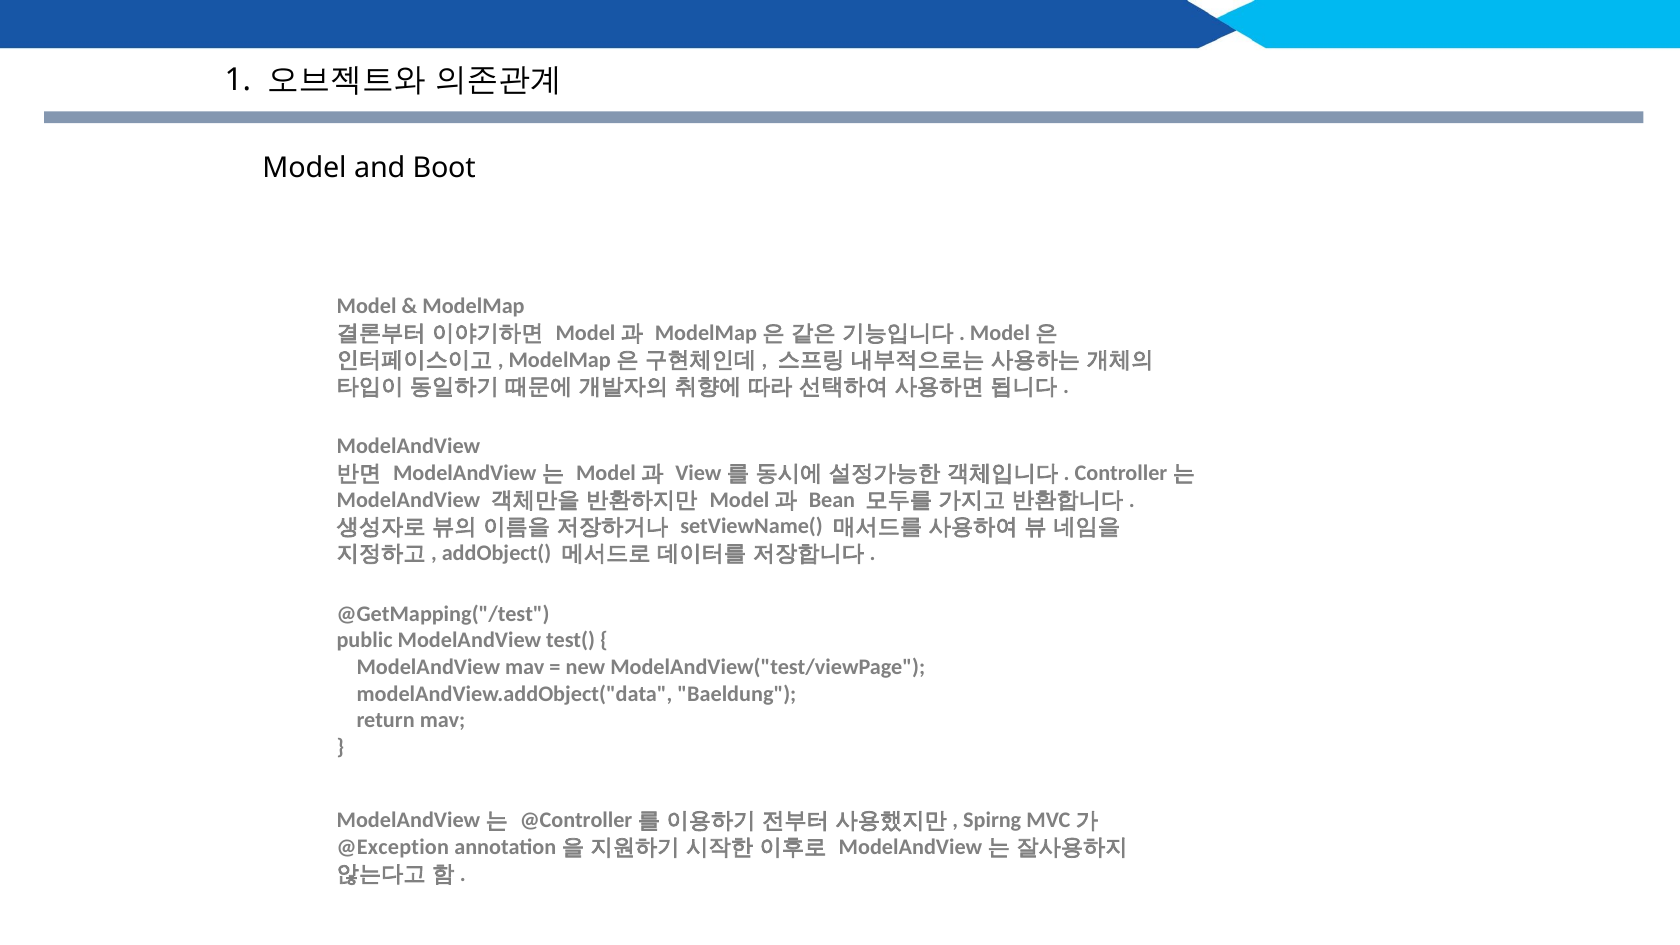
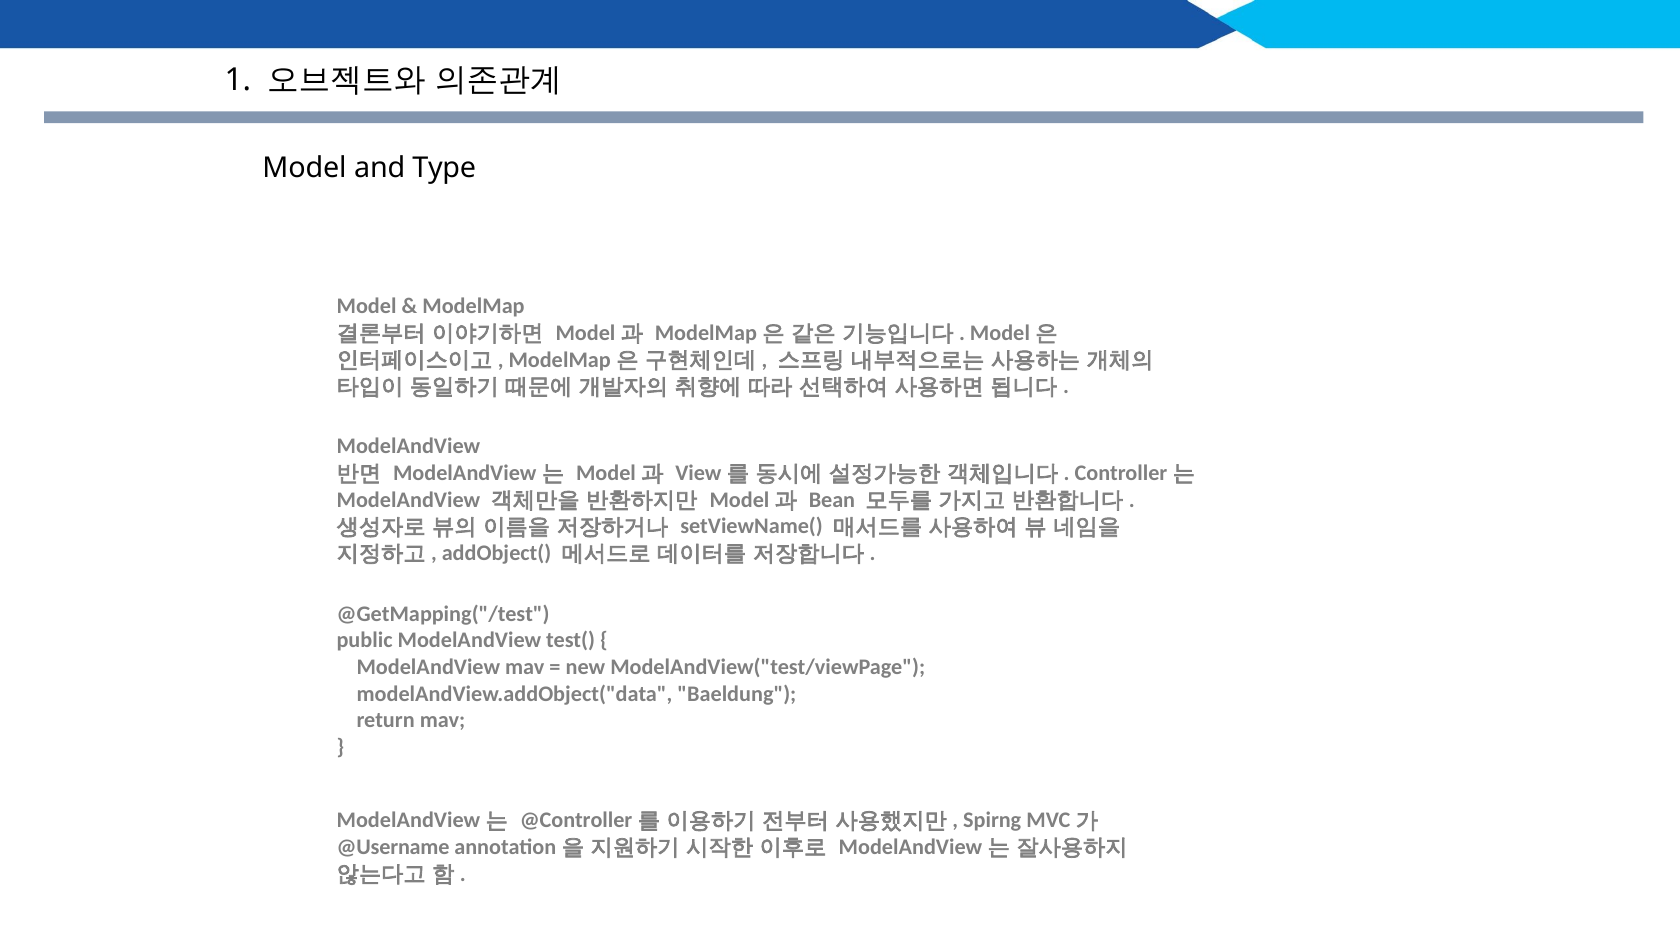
Boot: Boot -> Type (444, 168)
@Exception: @Exception -> @Username (393, 847)
